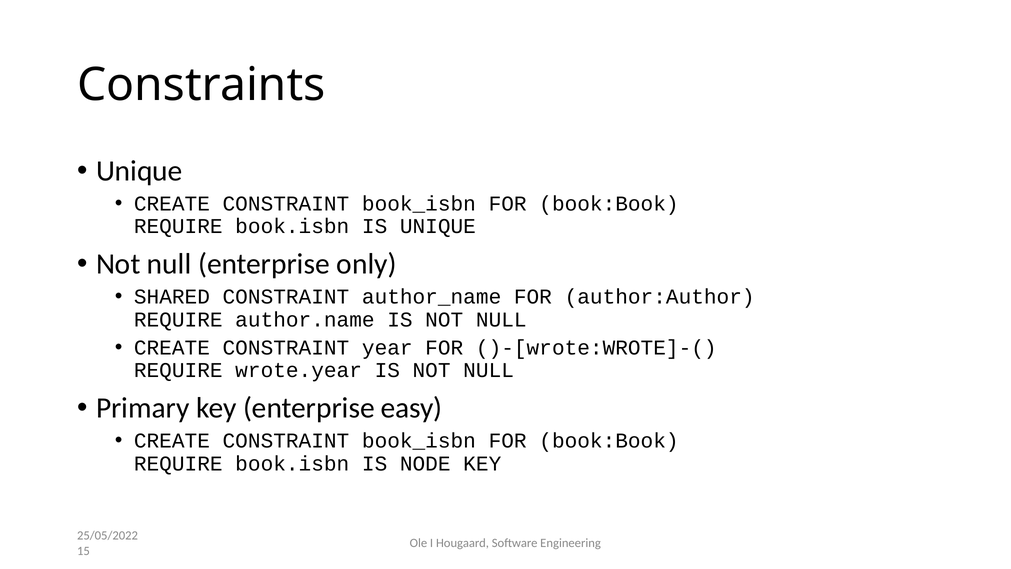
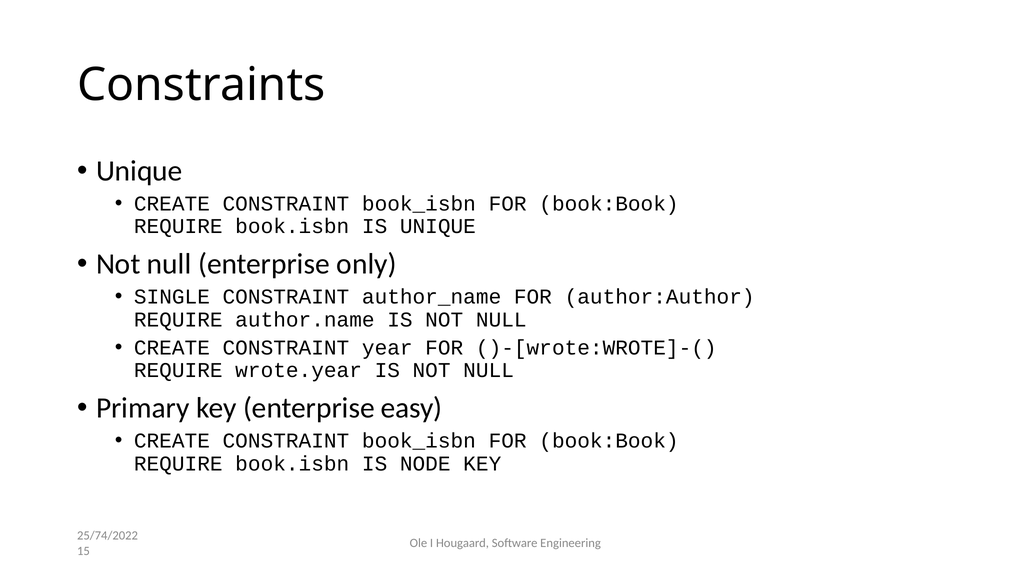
SHARED: SHARED -> SINGLE (172, 297)
25/05/2022: 25/05/2022 -> 25/74/2022 (108, 535)
